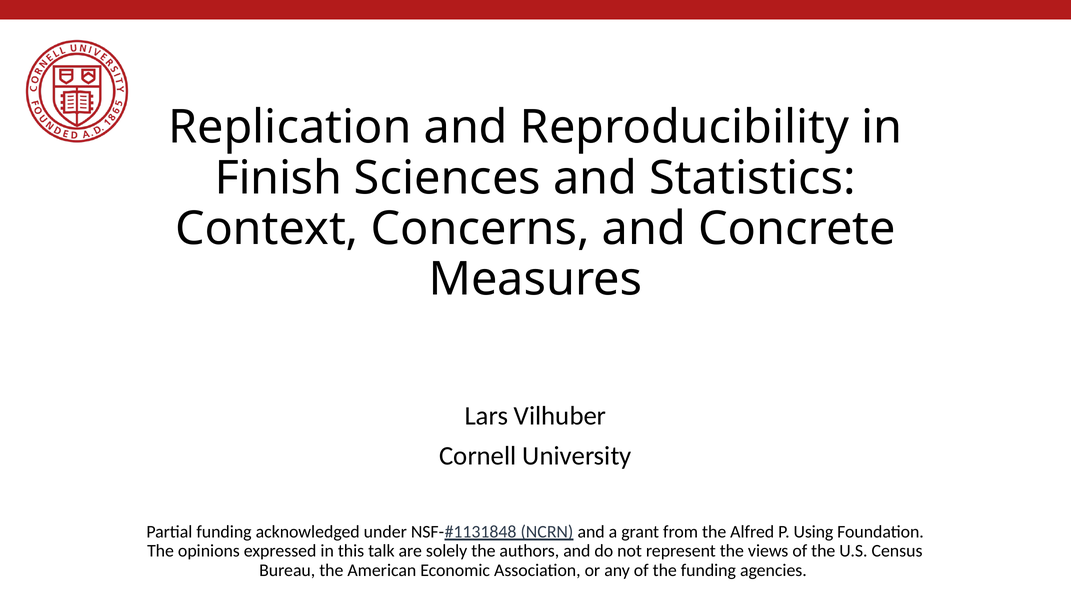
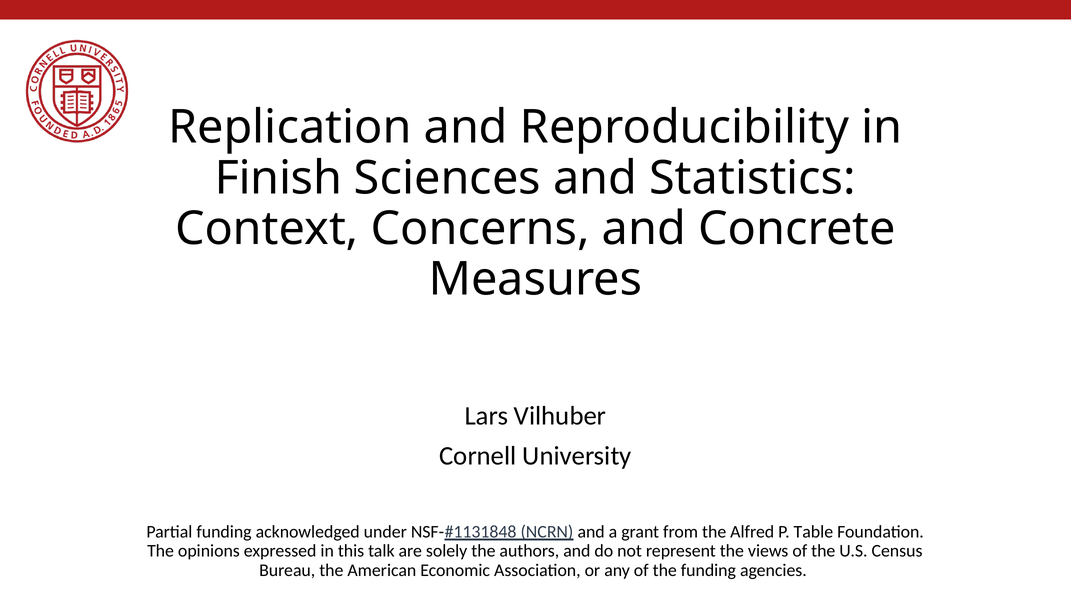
Using: Using -> Table (813, 532)
